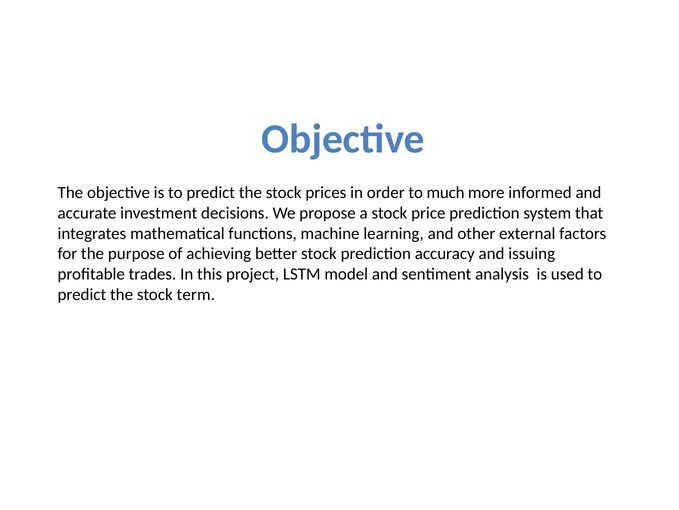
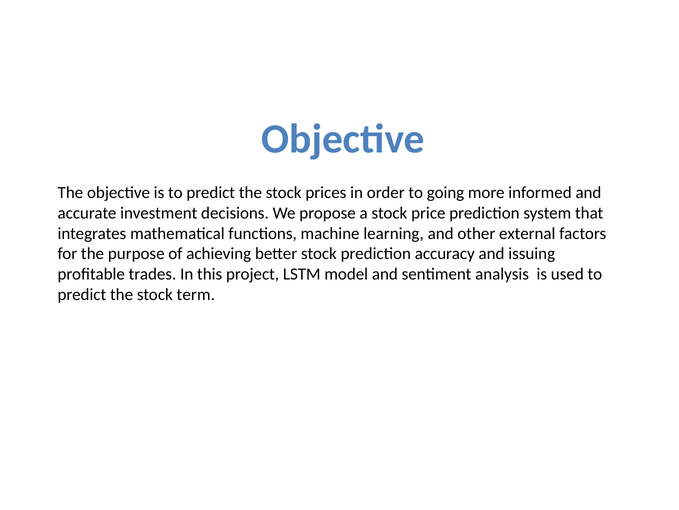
much: much -> going (446, 192)
